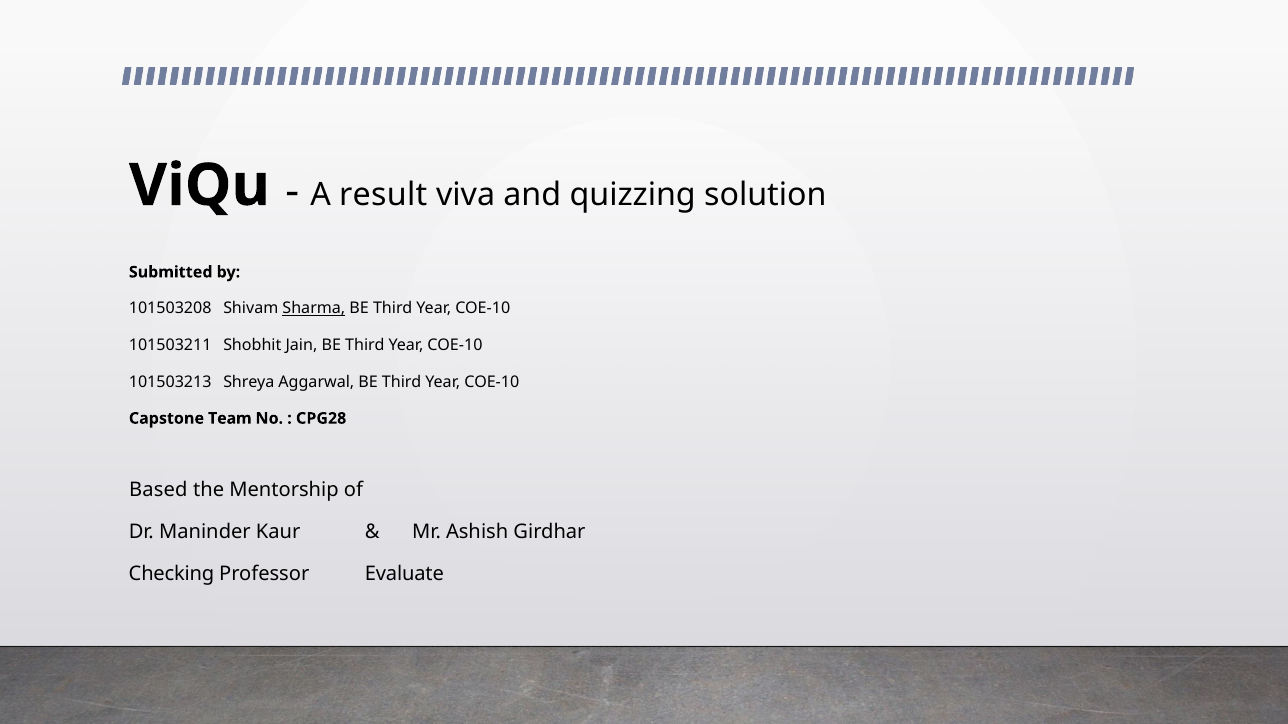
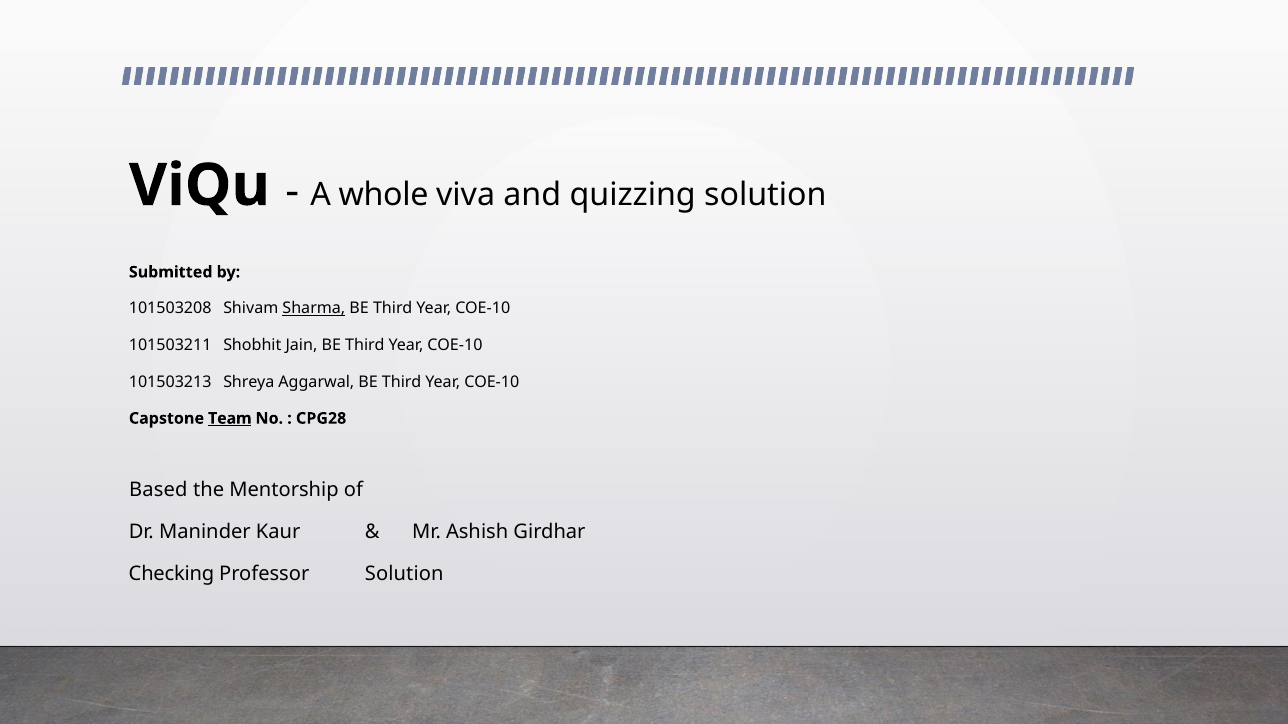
result: result -> whole (384, 195)
Team underline: none -> present (230, 419)
Professor Evaluate: Evaluate -> Solution (404, 575)
